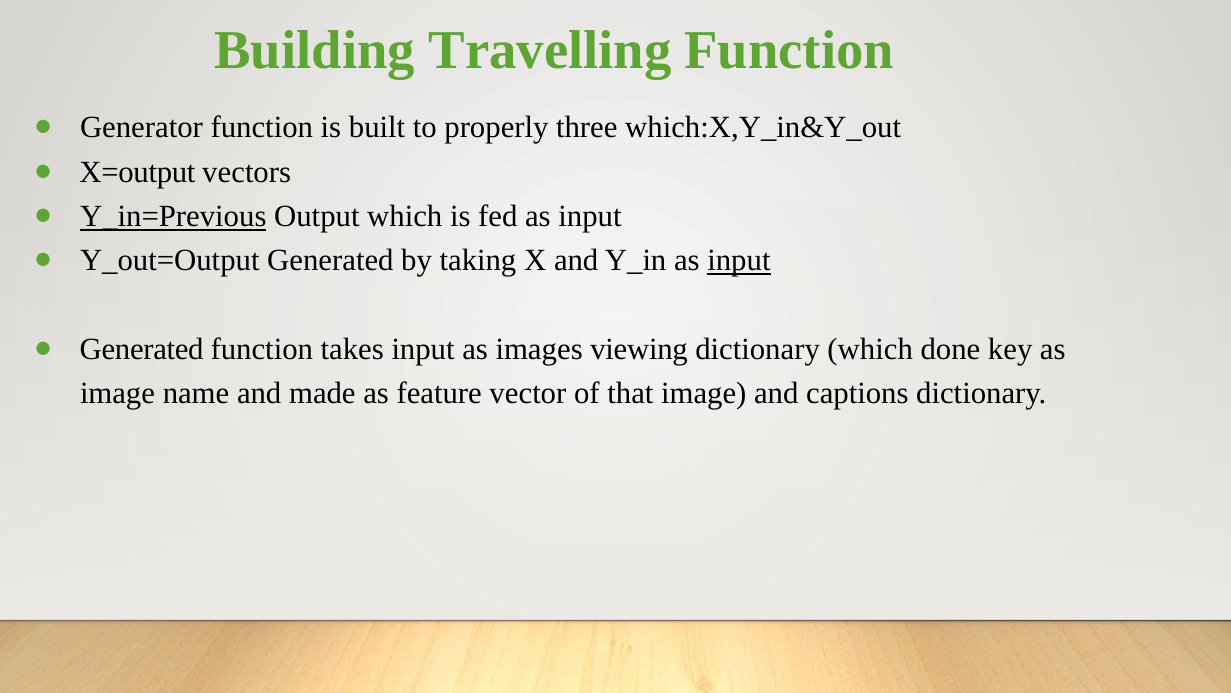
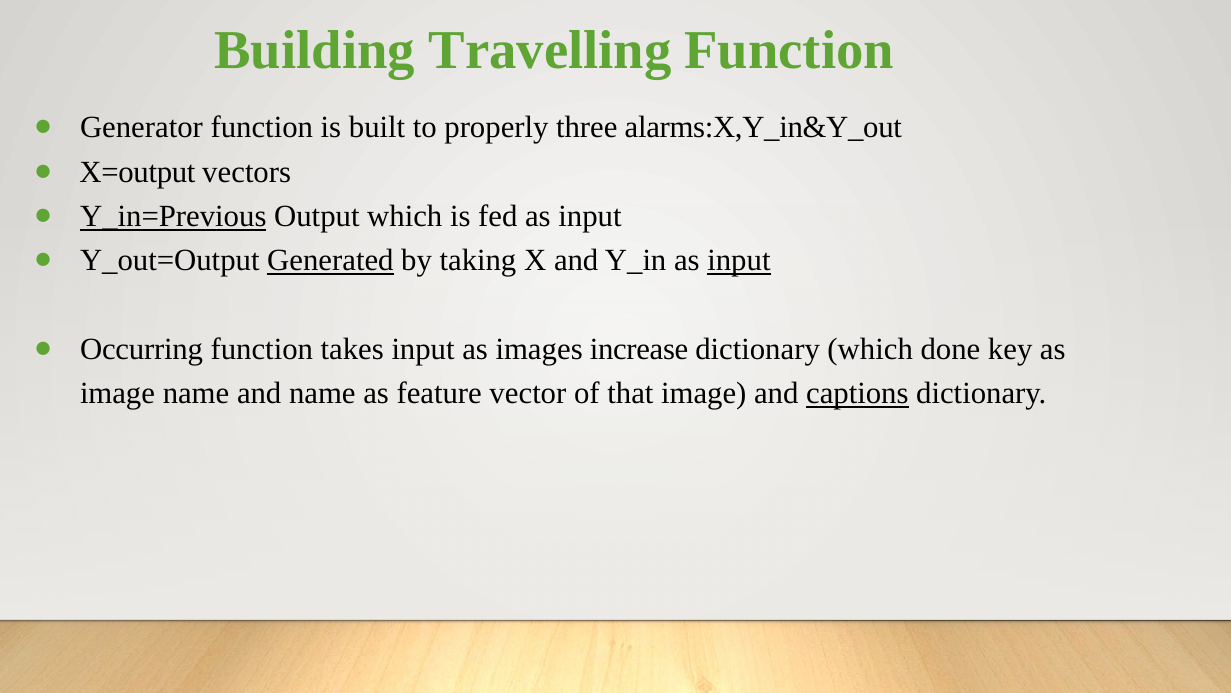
which:X,Y_in&Y_out: which:X,Y_in&Y_out -> alarms:X,Y_in&Y_out (763, 128)
Generated underline: none -> present (330, 261)
Generated: Generated -> Occurring (142, 349)
viewing: viewing -> increase (639, 349)
and made: made -> name (322, 393)
captions underline: none -> present (857, 393)
